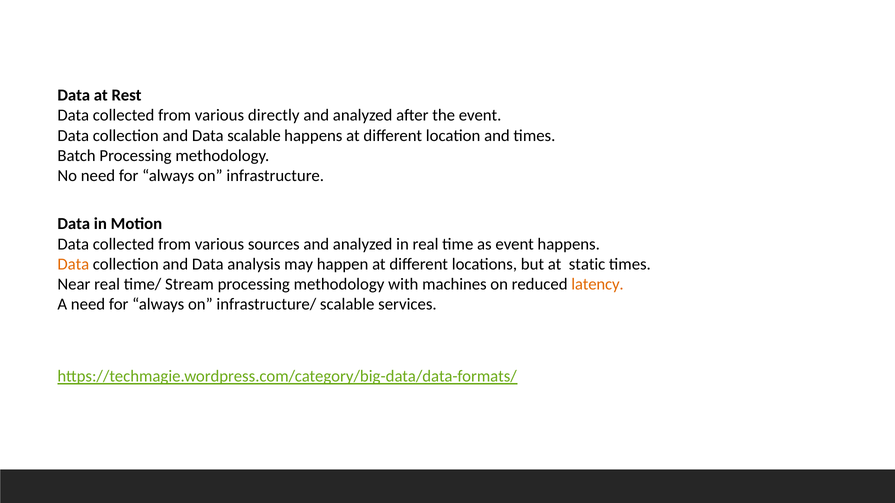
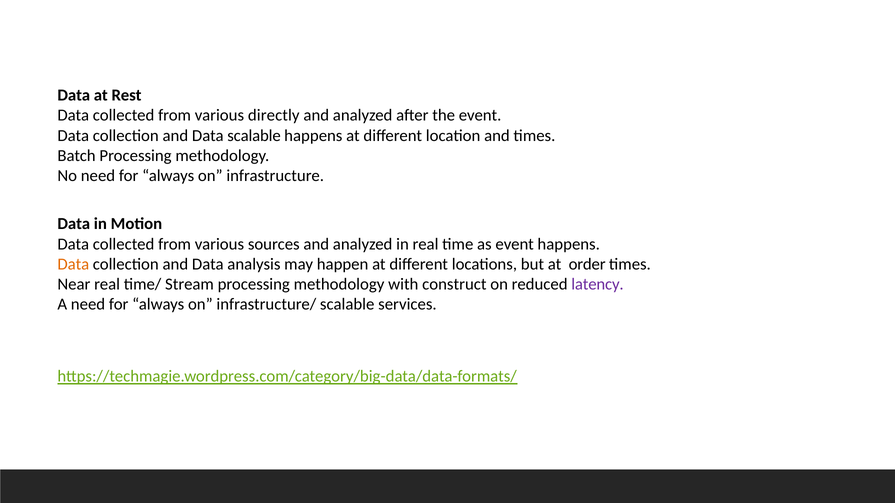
static: static -> order (587, 264)
machines: machines -> construct (454, 285)
latency colour: orange -> purple (598, 285)
